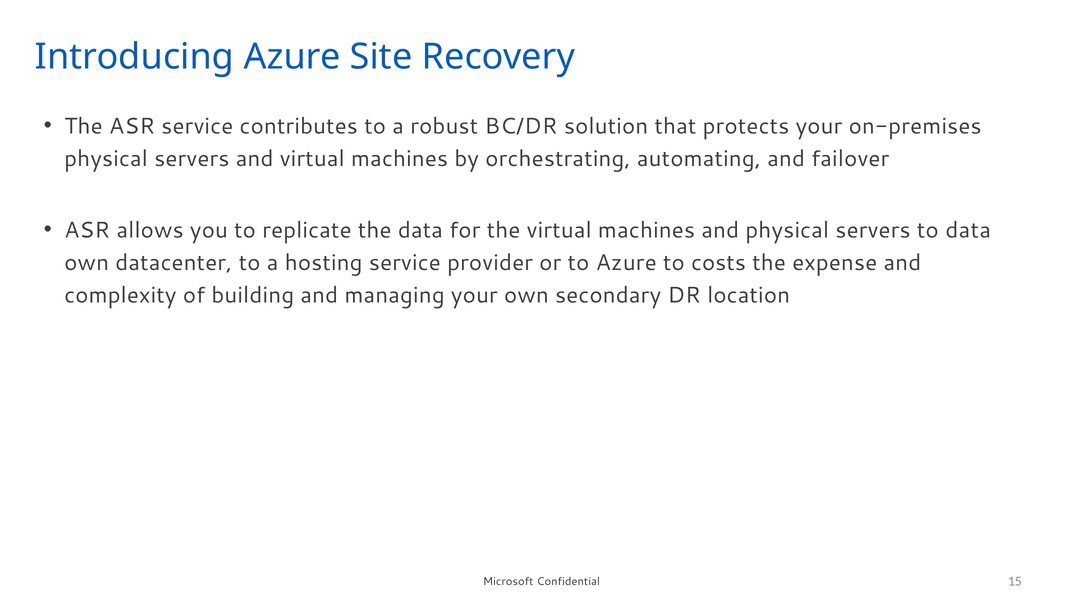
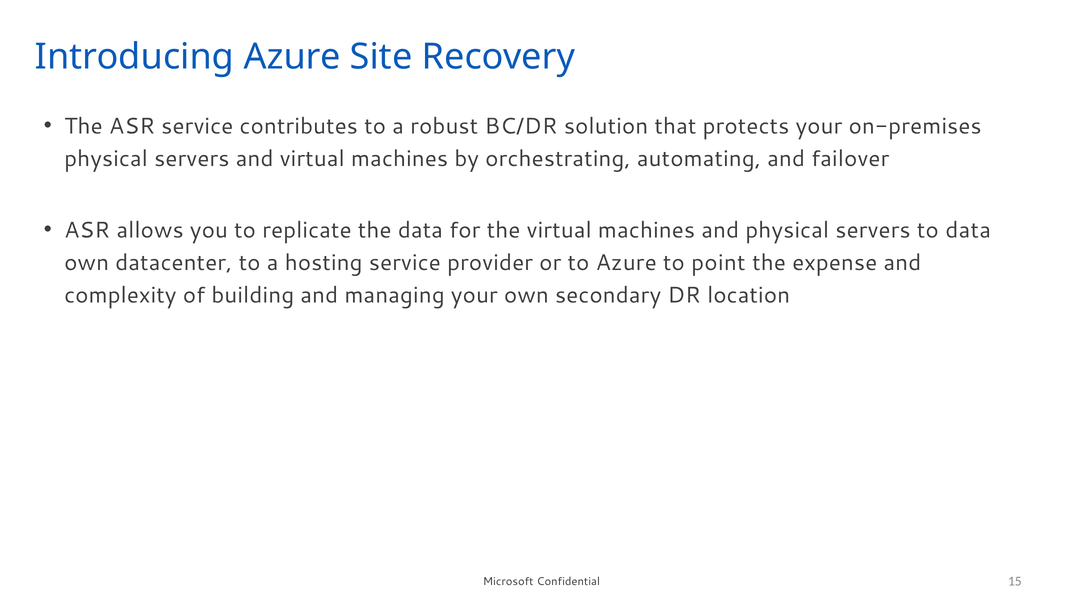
costs: costs -> point (718, 263)
